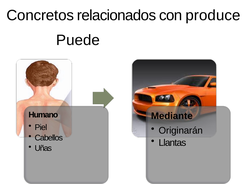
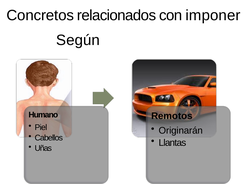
produce: produce -> imponer (213, 15)
Puede: Puede -> Según (78, 40)
Mediante: Mediante -> Remotos (172, 116)
